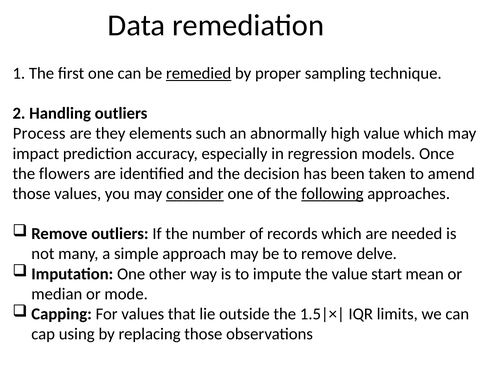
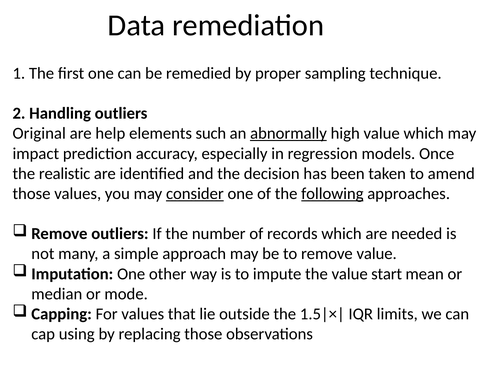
remedied underline: present -> none (199, 73)
Process: Process -> Original (39, 133)
they: they -> help (110, 133)
abnormally underline: none -> present (288, 133)
flowers: flowers -> realistic (65, 173)
remove delve: delve -> value (377, 254)
